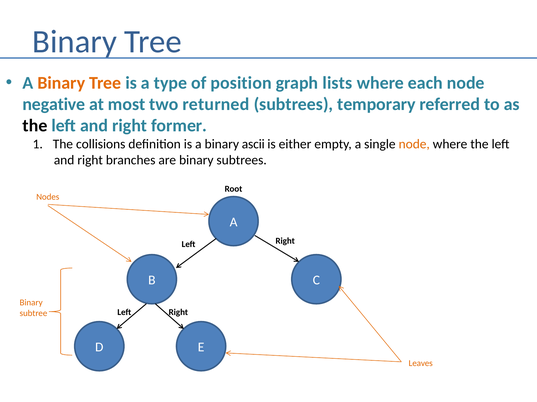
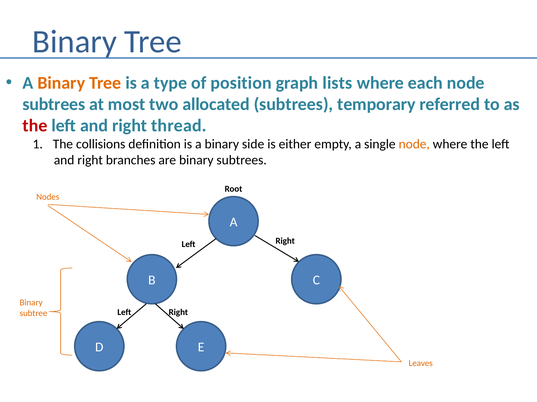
negative: negative -> subtrees (54, 104)
returned: returned -> allocated (216, 104)
the colour: black -> red (35, 126)
former: former -> thread (179, 126)
ascii: ascii -> side (253, 144)
